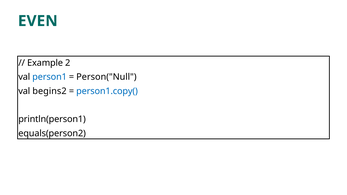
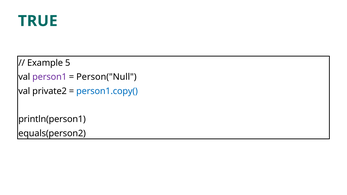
EVEN: EVEN -> TRUE (38, 21)
2: 2 -> 5 (68, 63)
person1 colour: blue -> purple (50, 77)
begins2: begins2 -> private2 (50, 91)
